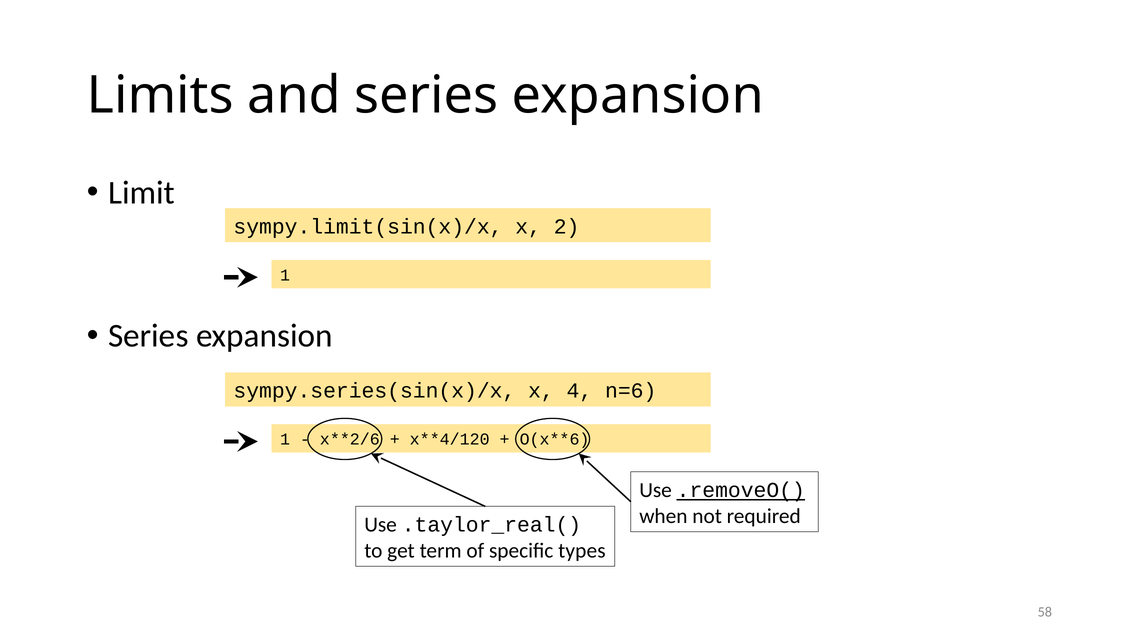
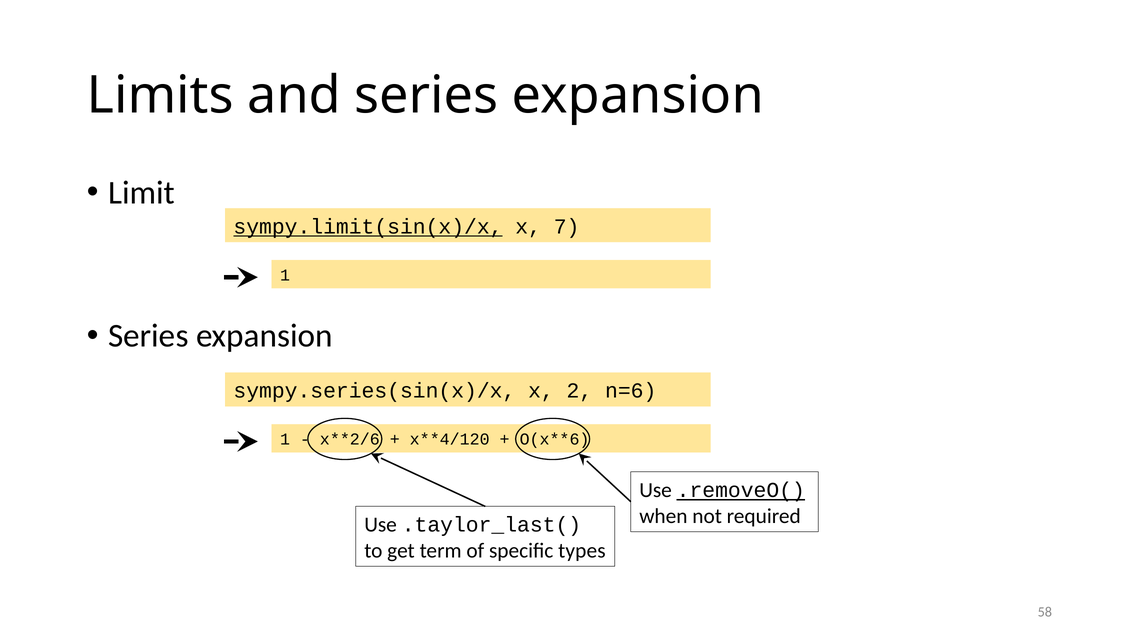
sympy.limit(sin(x)/x underline: none -> present (368, 227)
2: 2 -> 7 (567, 227)
4: 4 -> 2 (579, 391)
.taylor_real(: .taylor_real( -> .taylor_last( (491, 525)
